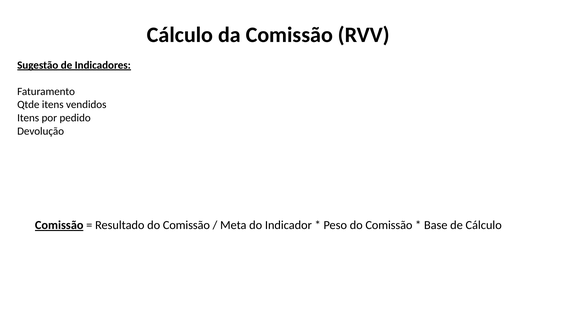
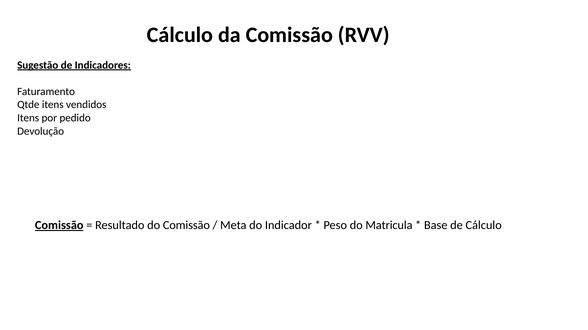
Peso do Comissão: Comissão -> Matricula (389, 226)
